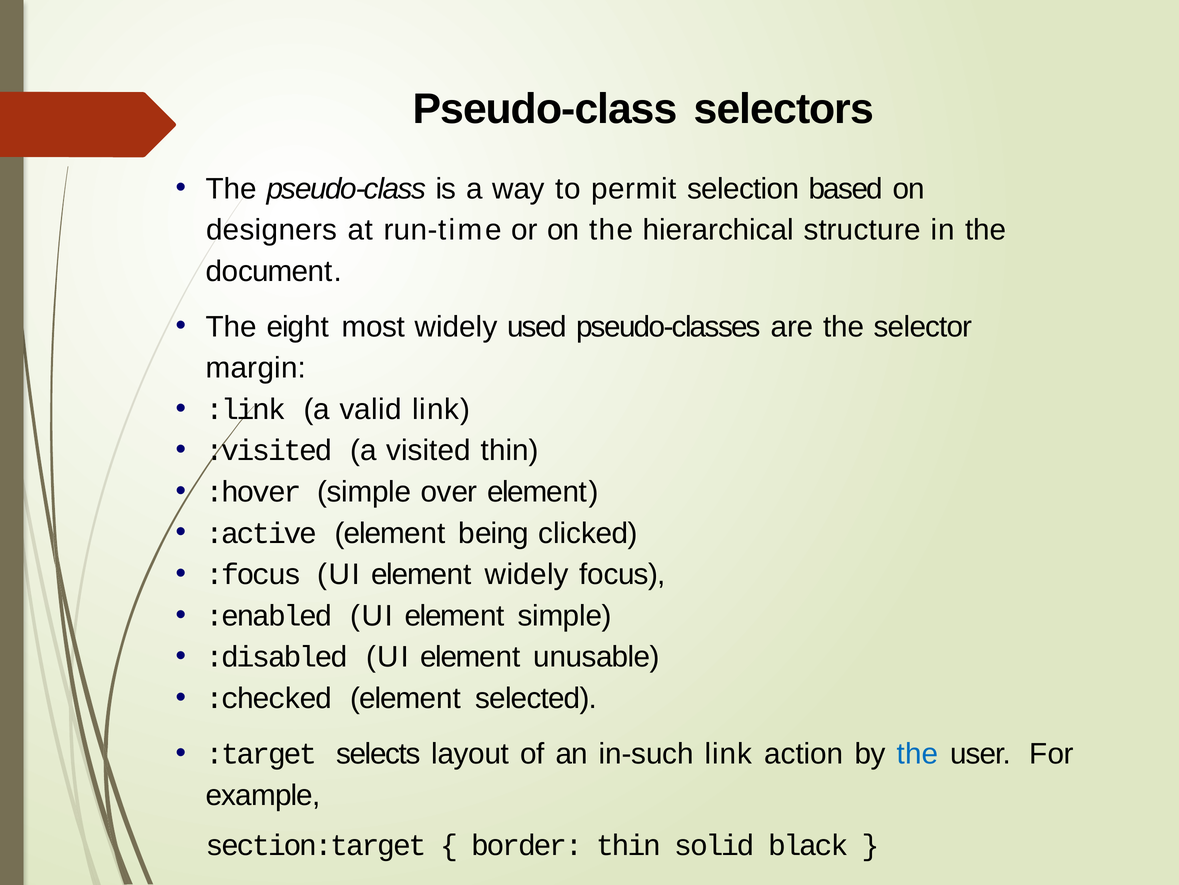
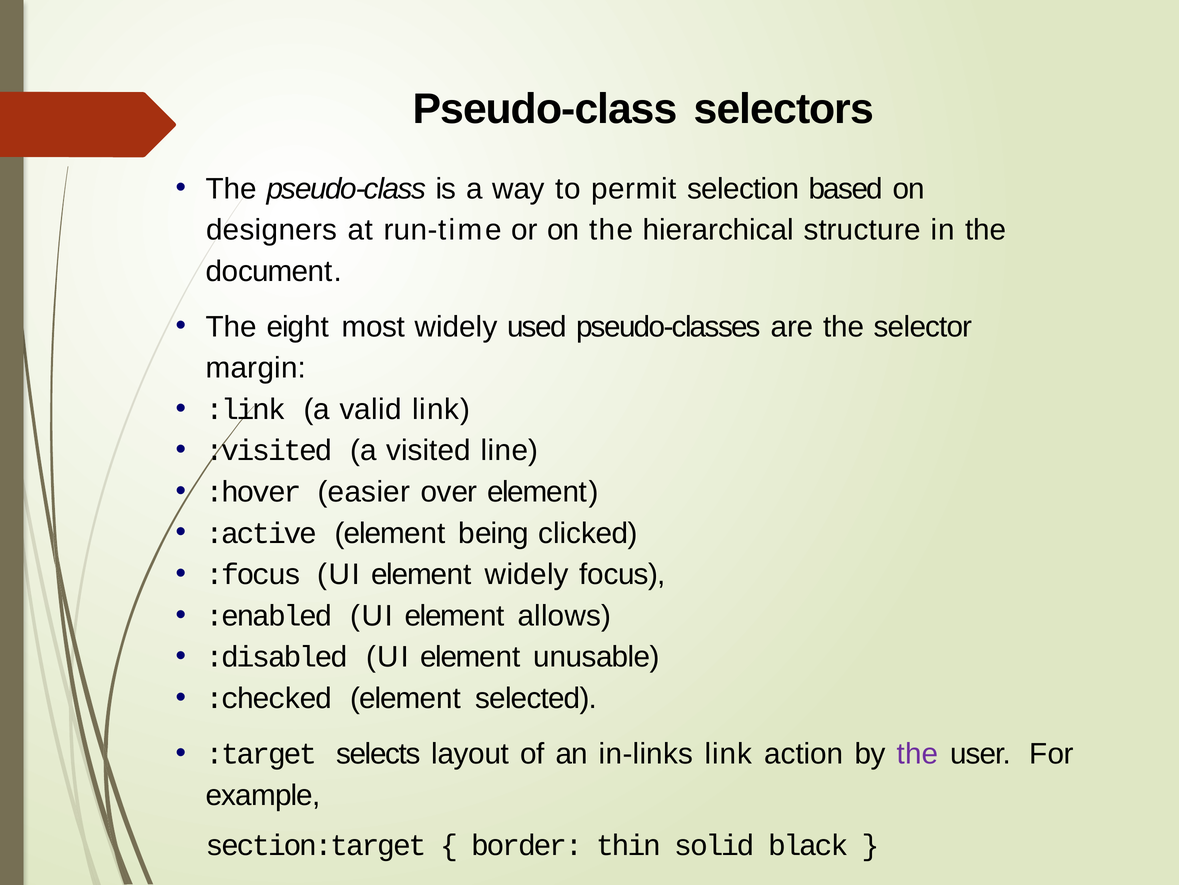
visited thin: thin -> line (510, 450)
:hover simple: simple -> easier (364, 492)
element simple: simple -> allows (564, 615)
in-such: in-such -> in-links (646, 753)
the colour: blue -> purple (917, 753)
